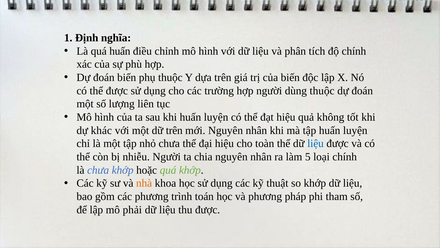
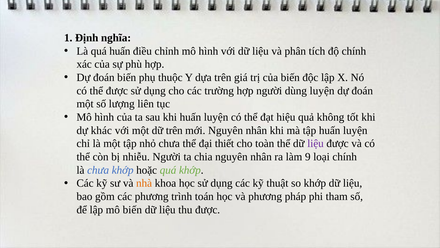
dùng thuộc: thuộc -> luyện (322, 91)
đại hiệu: hiệu -> thiết (224, 143)
liệu colour: blue -> purple (316, 143)
5: 5 -> 9 (308, 157)
mô phải: phải -> biến (132, 209)
